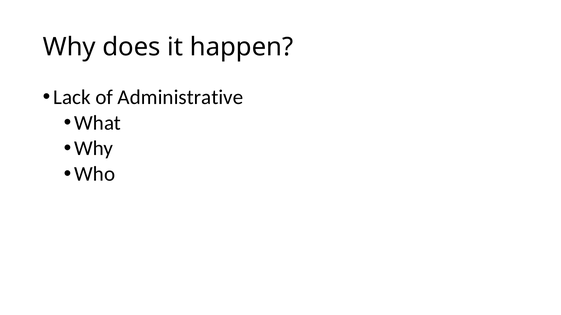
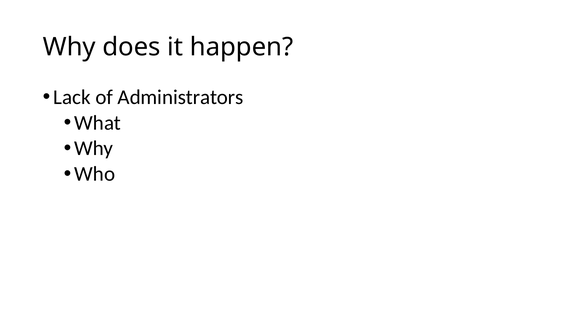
Administrative: Administrative -> Administrators (181, 97)
